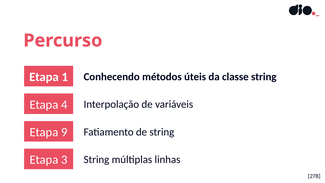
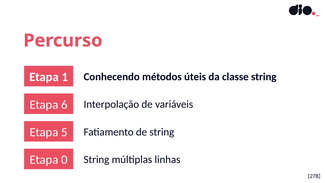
4: 4 -> 6 (64, 104)
9: 9 -> 5 (64, 132)
3: 3 -> 0 (64, 160)
